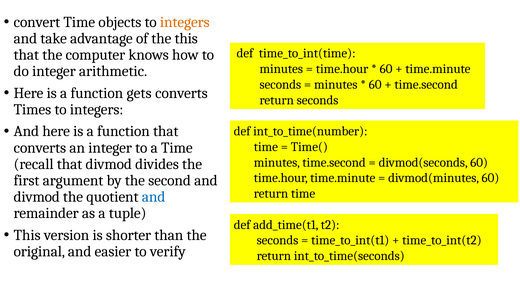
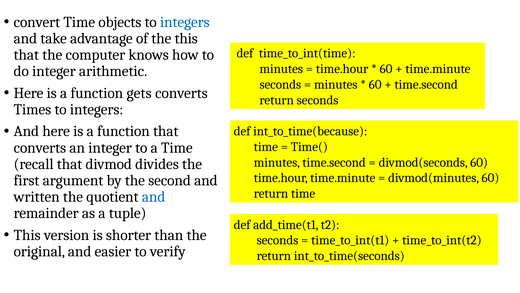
integers colour: orange -> blue (185, 22)
int_to_time(number: int_to_time(number -> int_to_time(because (310, 131)
divmod: divmod -> written (37, 196)
